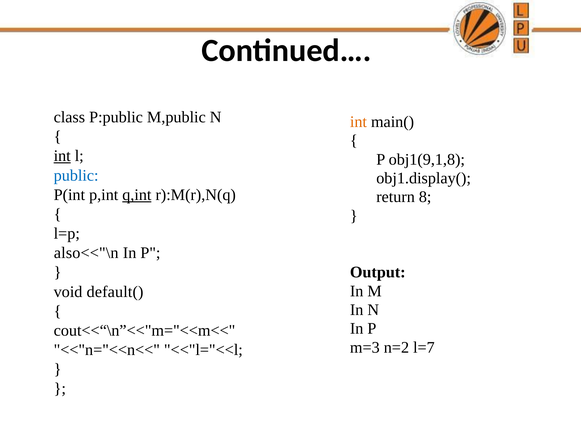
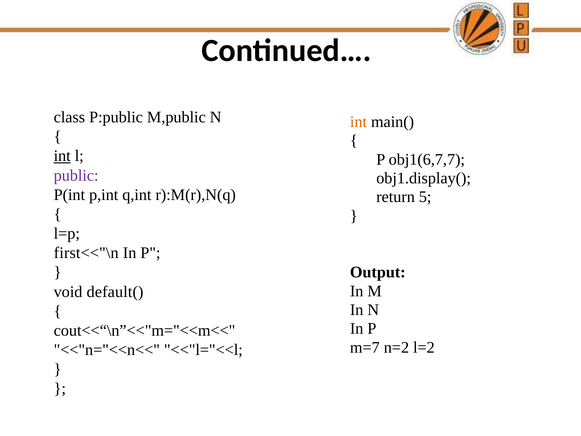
obj1(9,1,8: obj1(9,1,8 -> obj1(6,7,7 (427, 159)
public colour: blue -> purple (76, 175)
q,int underline: present -> none (137, 195)
8: 8 -> 5 (425, 197)
also<<"\n: also<<"\n -> first<<"\n (86, 253)
m=3: m=3 -> m=7 (365, 347)
l=7: l=7 -> l=2 (424, 347)
